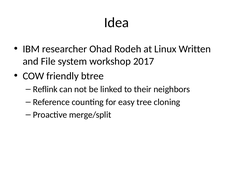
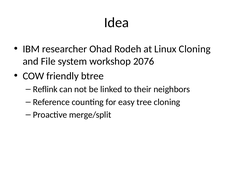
Linux Written: Written -> Cloning (195, 49)
2017: 2017 -> 2076 (144, 61)
